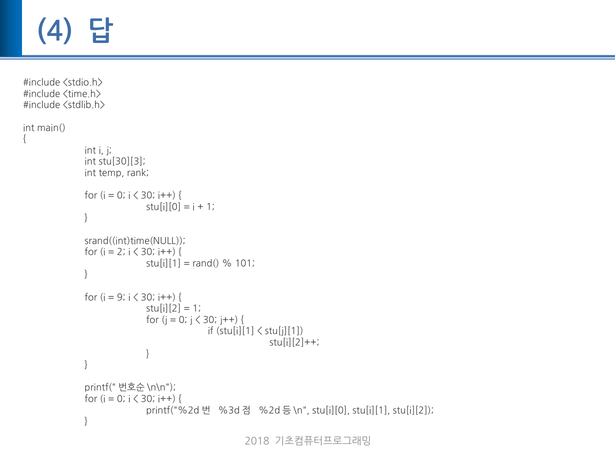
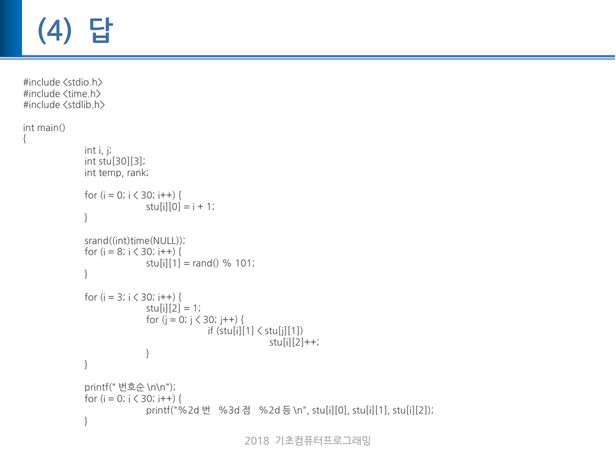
2: 2 -> 8 (121, 252)
9: 9 -> 3 (121, 297)
